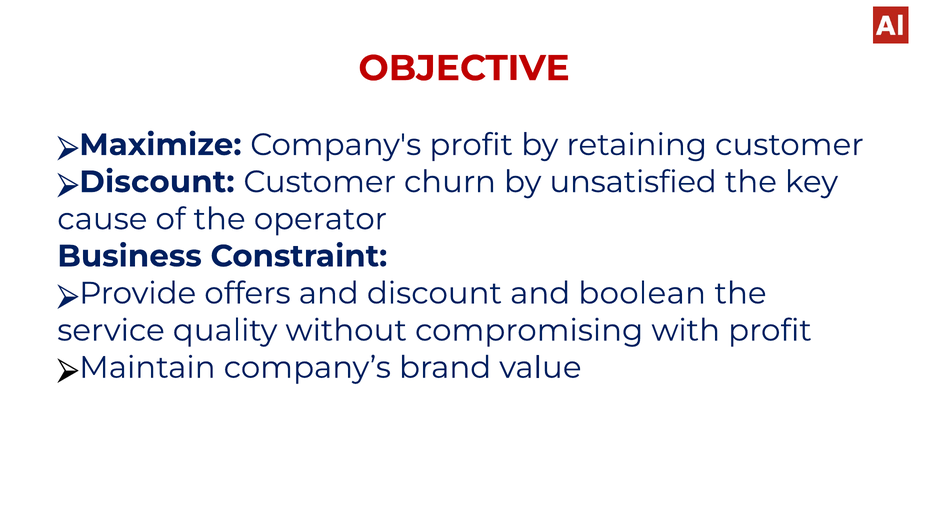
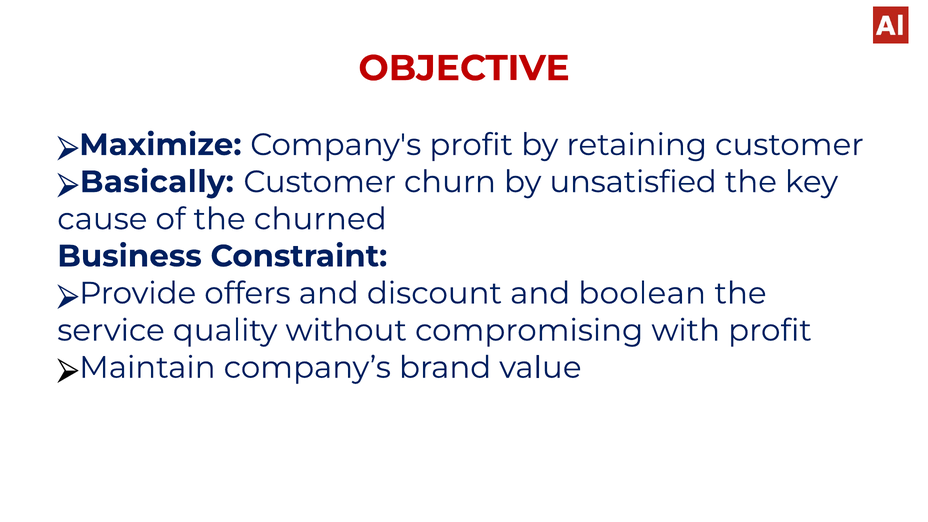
Discount: Discount -> Basically (157, 182)
operator: operator -> churned (320, 219)
